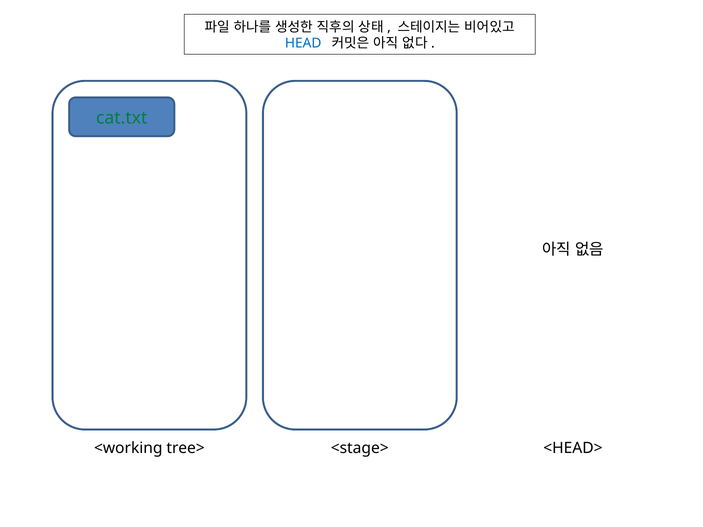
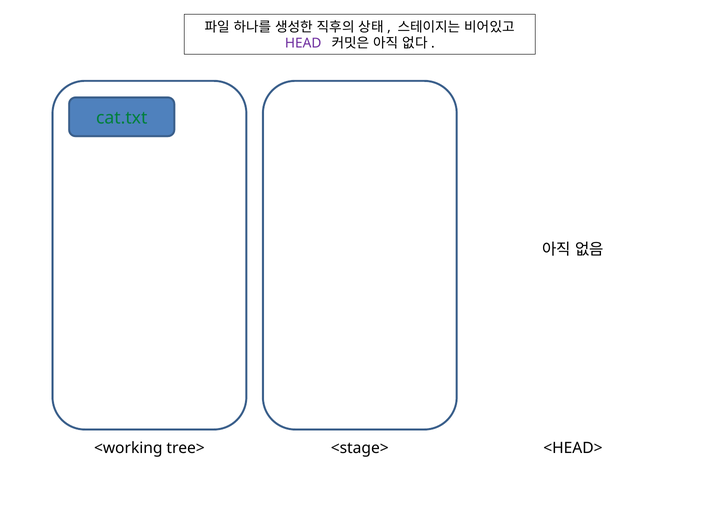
HEAD colour: blue -> purple (303, 44)
